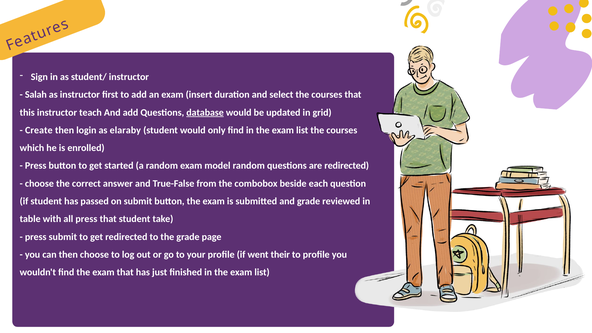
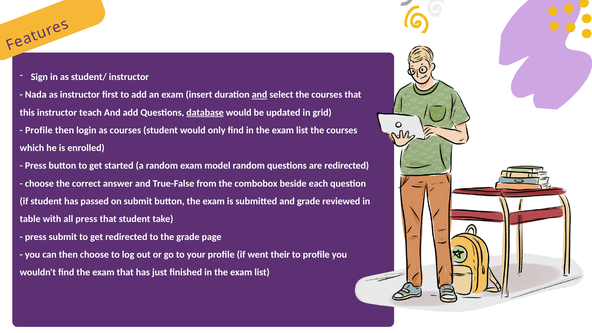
Salah: Salah -> Nada (36, 95)
and underline: none -> present (260, 95)
Create: Create -> Profile (39, 130)
as elaraby: elaraby -> courses (125, 130)
